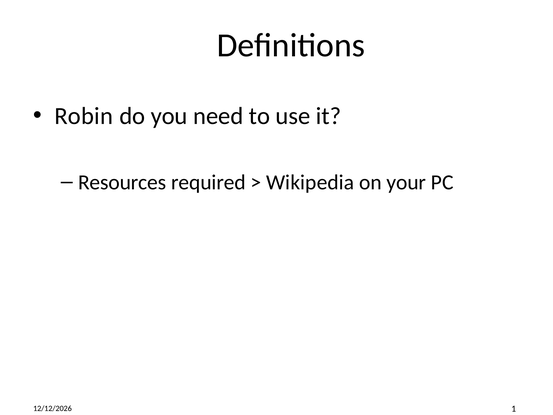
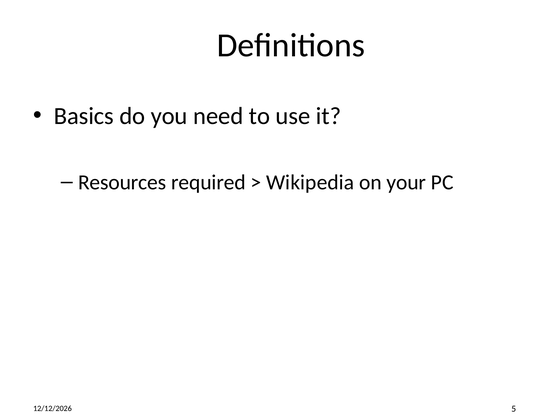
Robin: Robin -> Basics (84, 116)
1: 1 -> 5 (514, 408)
